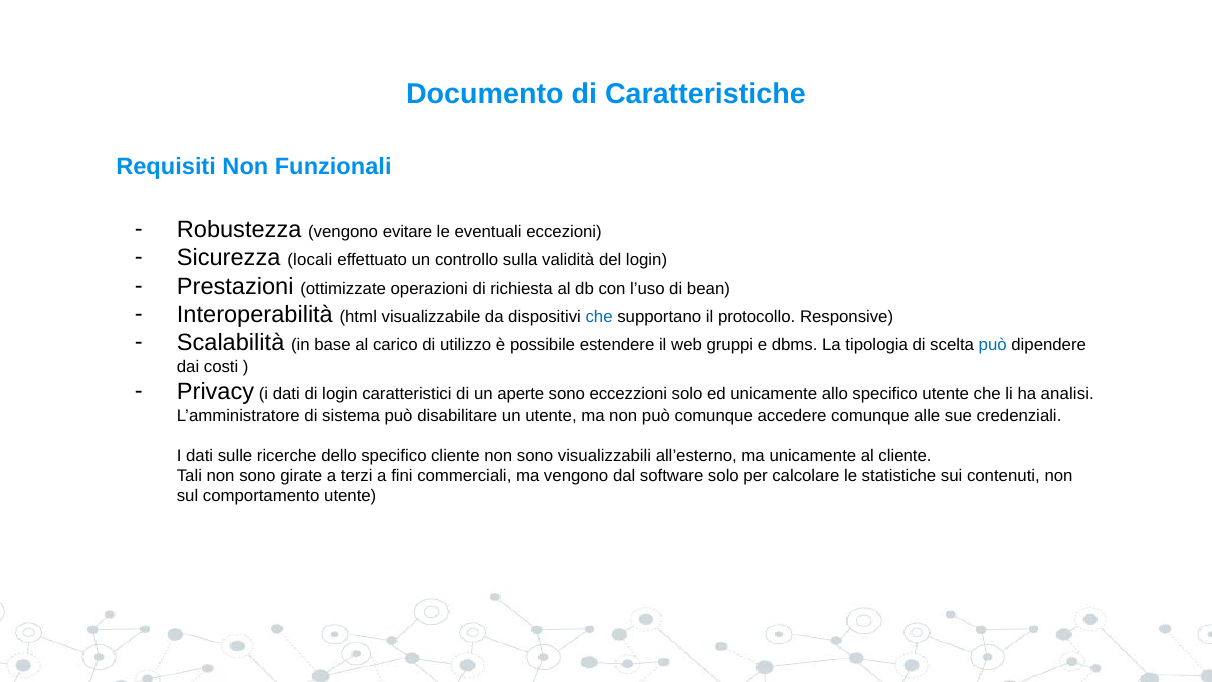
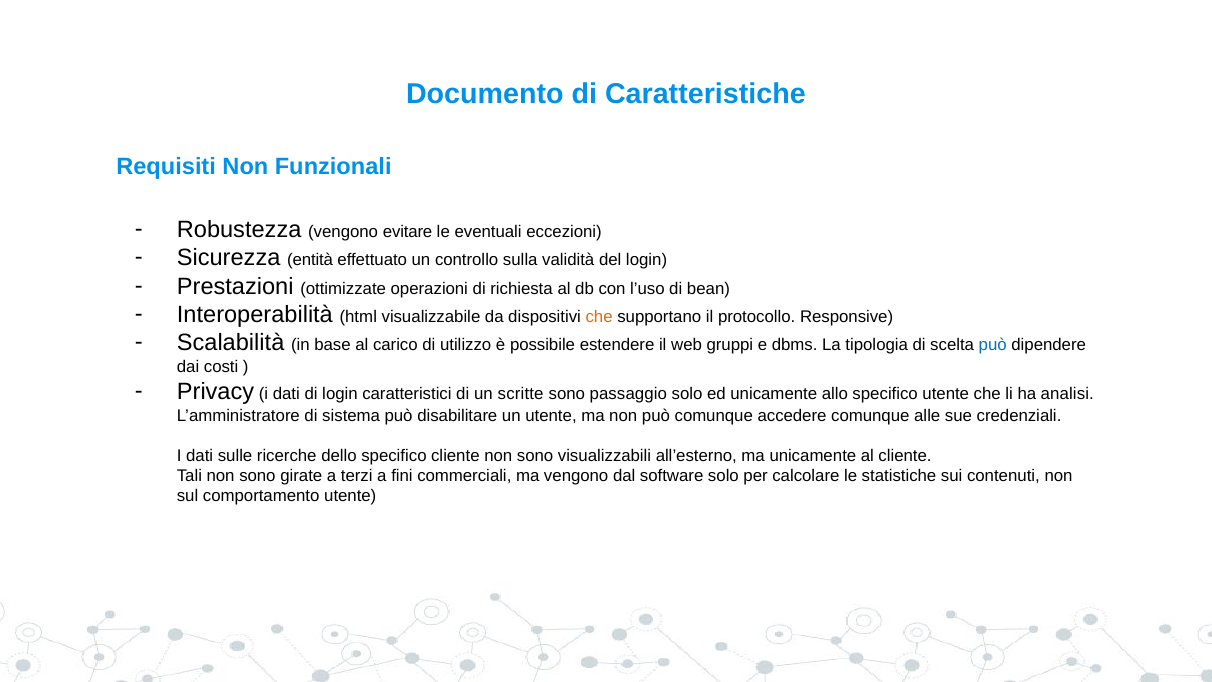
locali: locali -> entità (310, 260)
che colour: blue -> orange (599, 317)
aperte: aperte -> scritte (521, 394)
eccezzioni: eccezzioni -> passaggio (628, 394)
